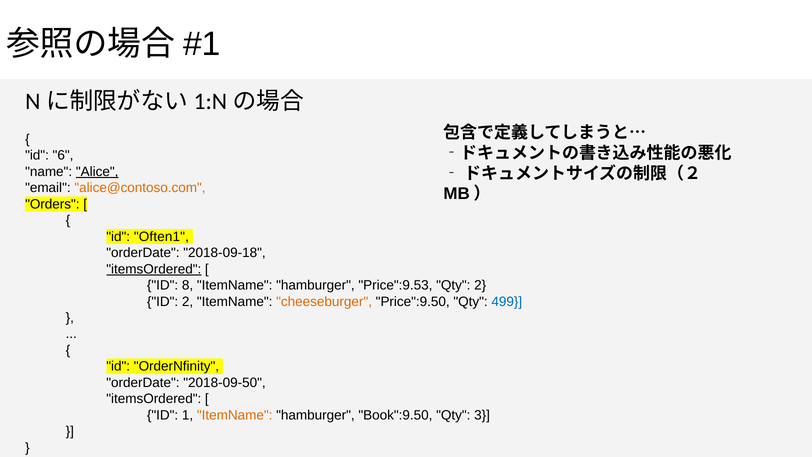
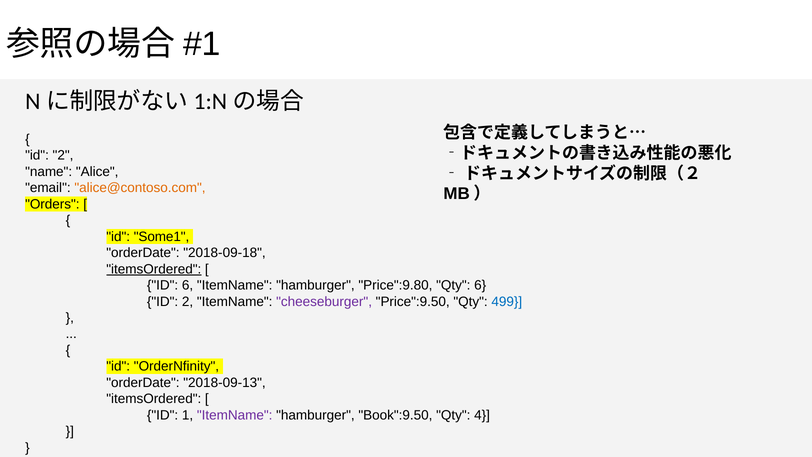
6: 6 -> 2 (63, 155)
Alice underline: present -> none (97, 172)
Often1: Often1 -> Some1 (162, 236)
ID 8: 8 -> 6 (188, 285)
Price":9.53: Price":9.53 -> Price":9.80 (395, 285)
Qty 2: 2 -> 6 (480, 285)
cheeseburger colour: orange -> purple (324, 301)
2018-09-50: 2018-09-50 -> 2018-09-13 (225, 383)
ItemName colour: orange -> purple (235, 415)
3: 3 -> 4 (482, 415)
